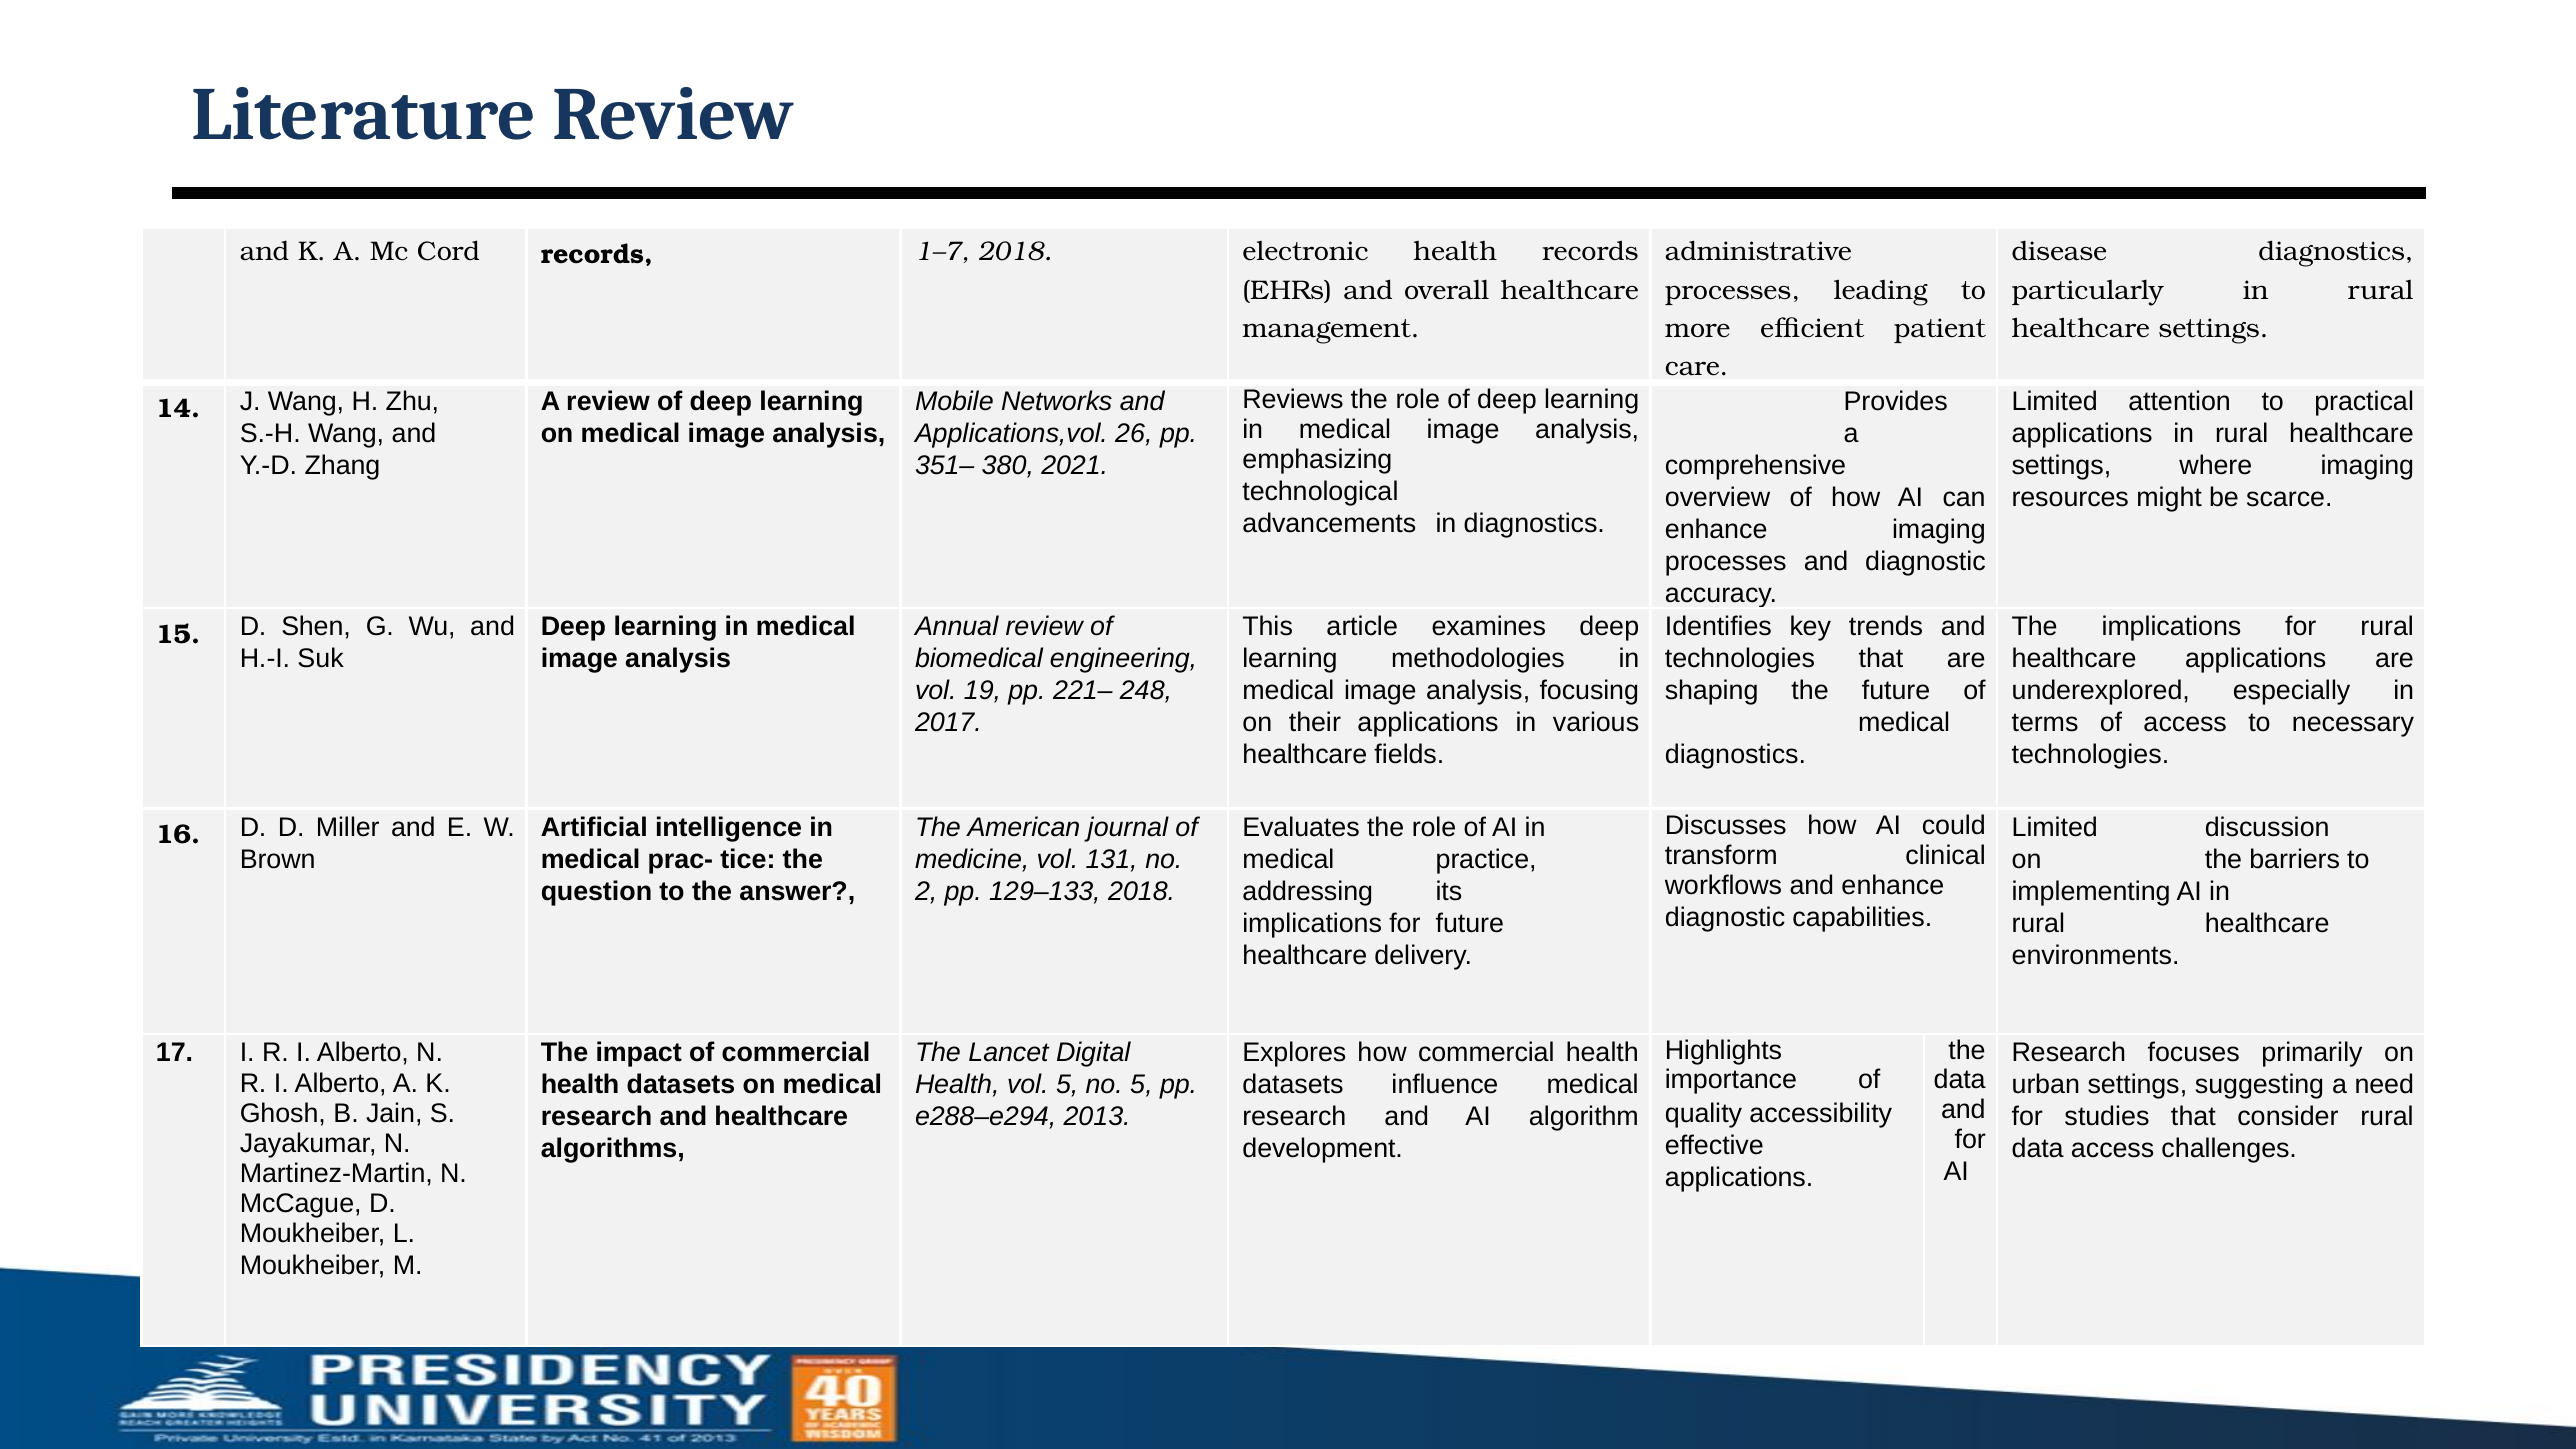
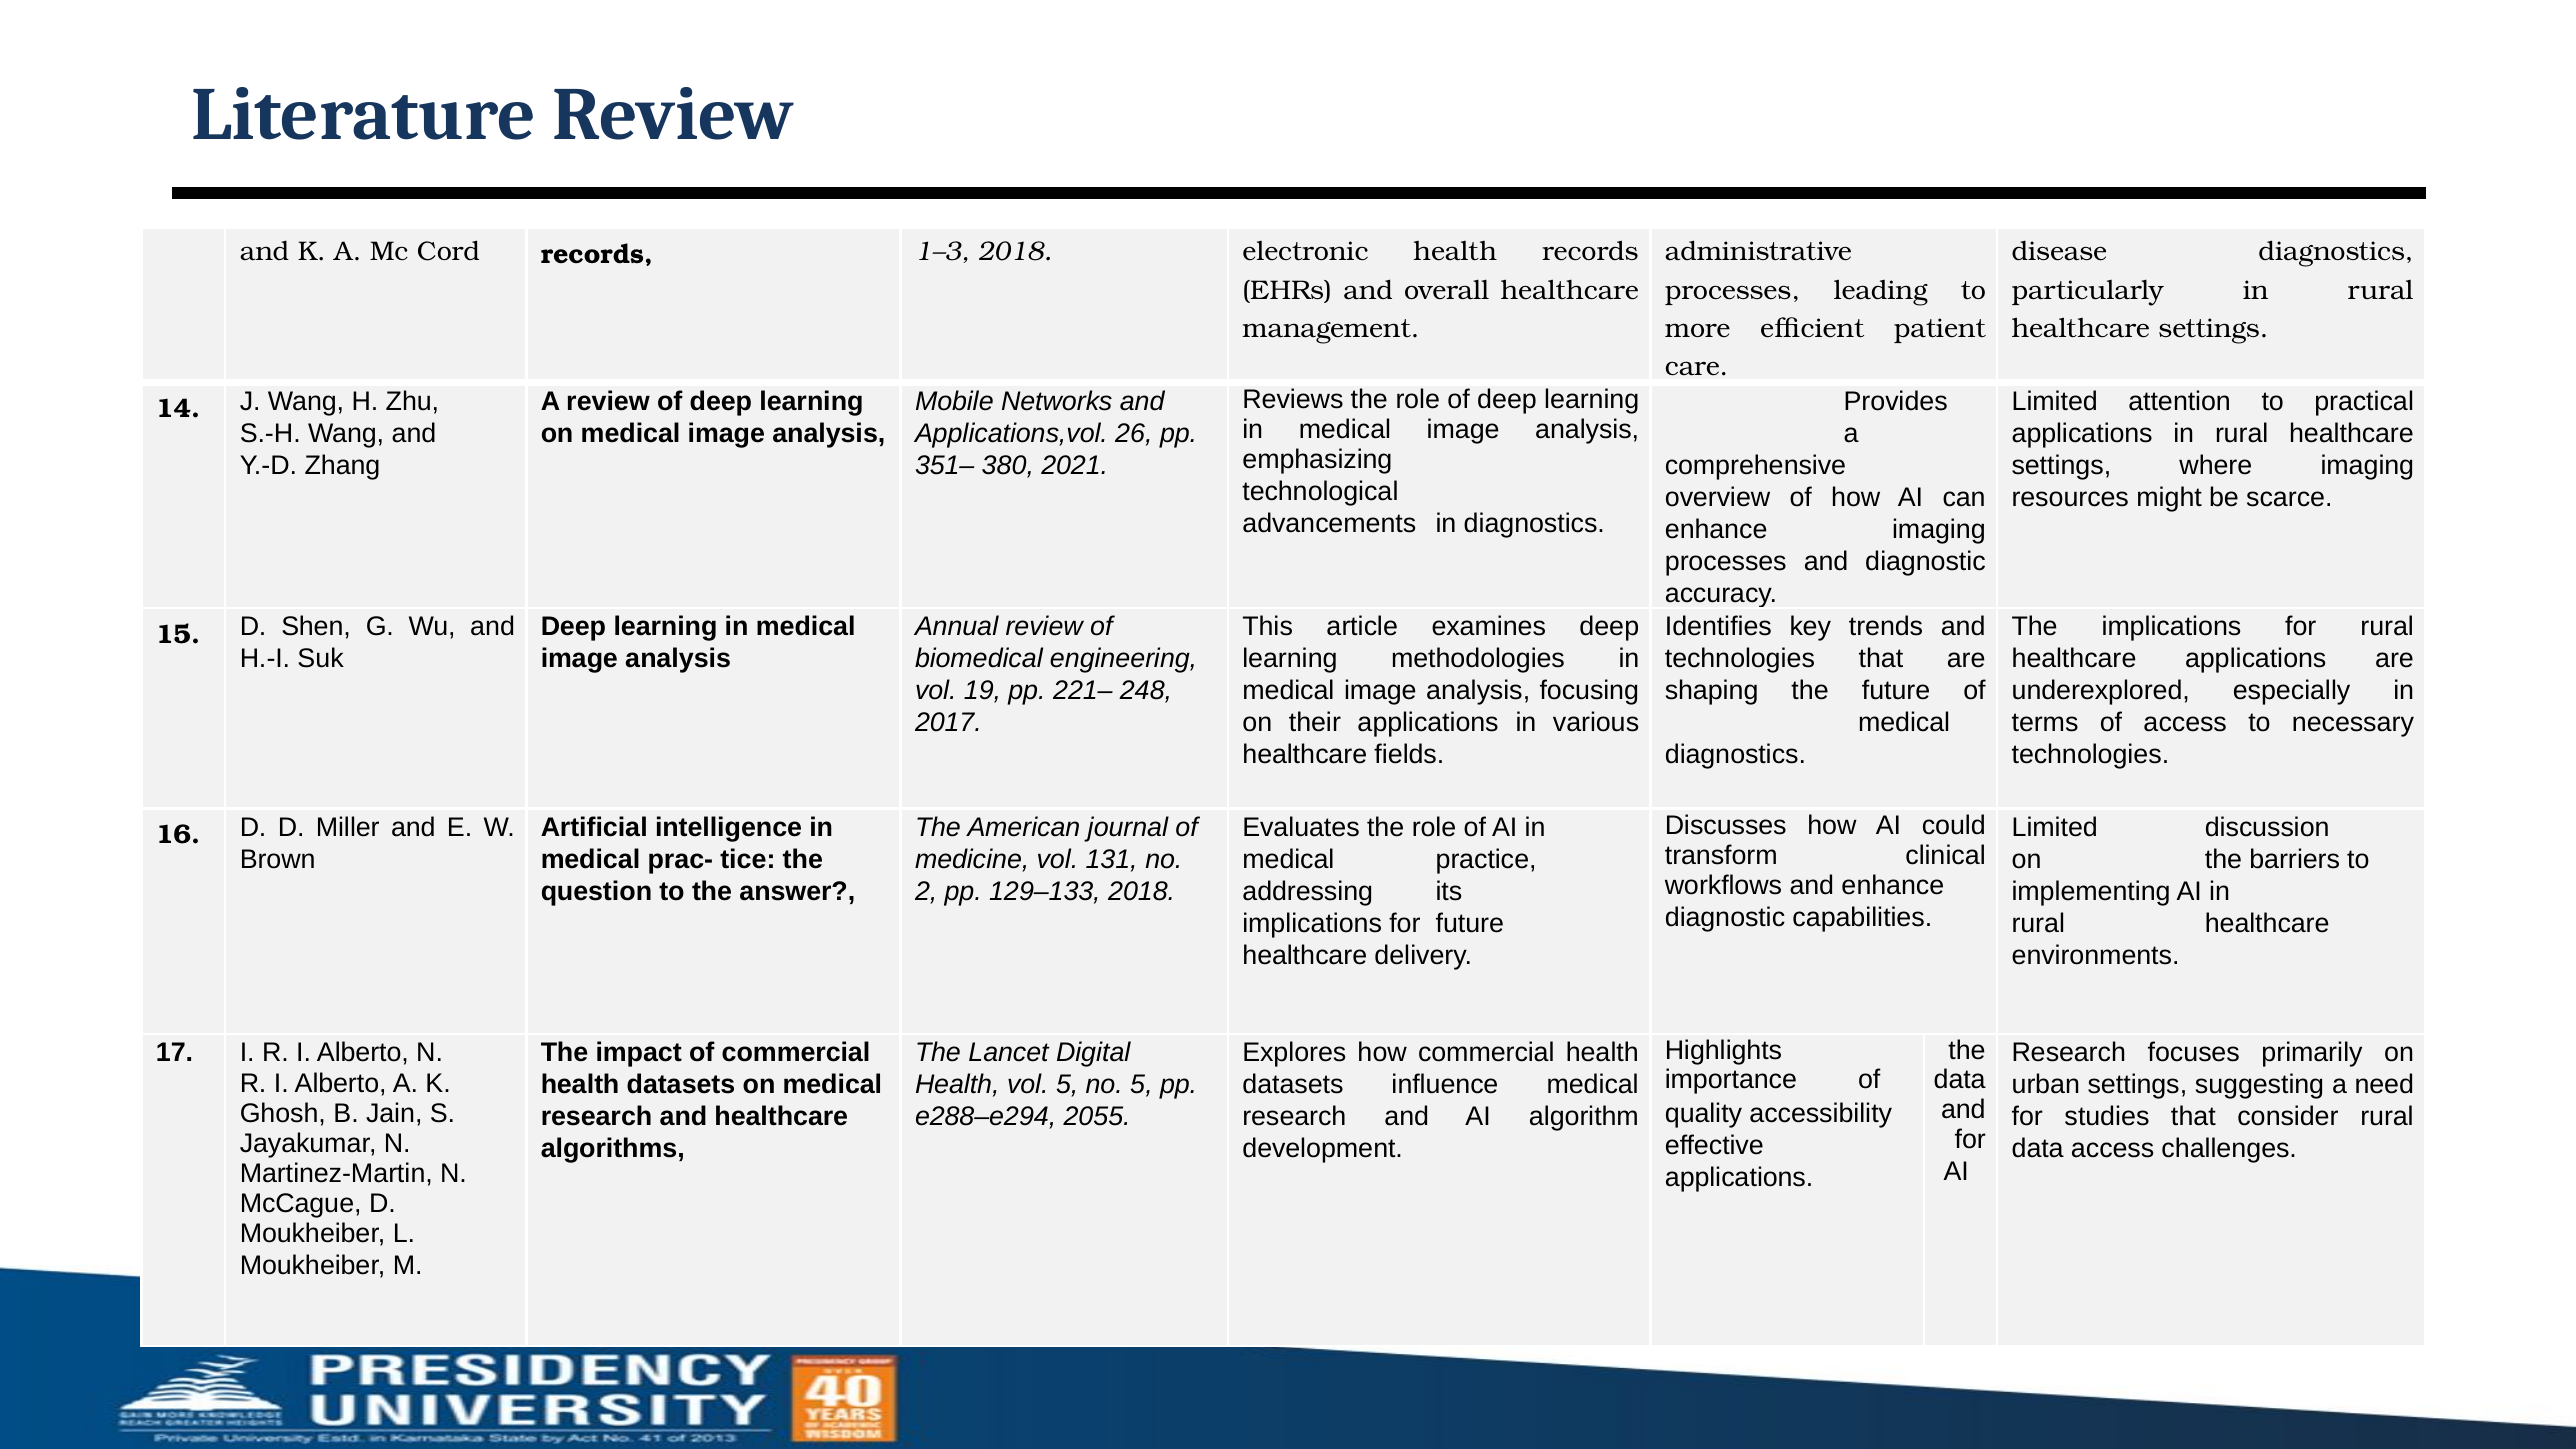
1–7: 1–7 -> 1–3 (942, 252)
2013: 2013 -> 2055 (1097, 1117)
